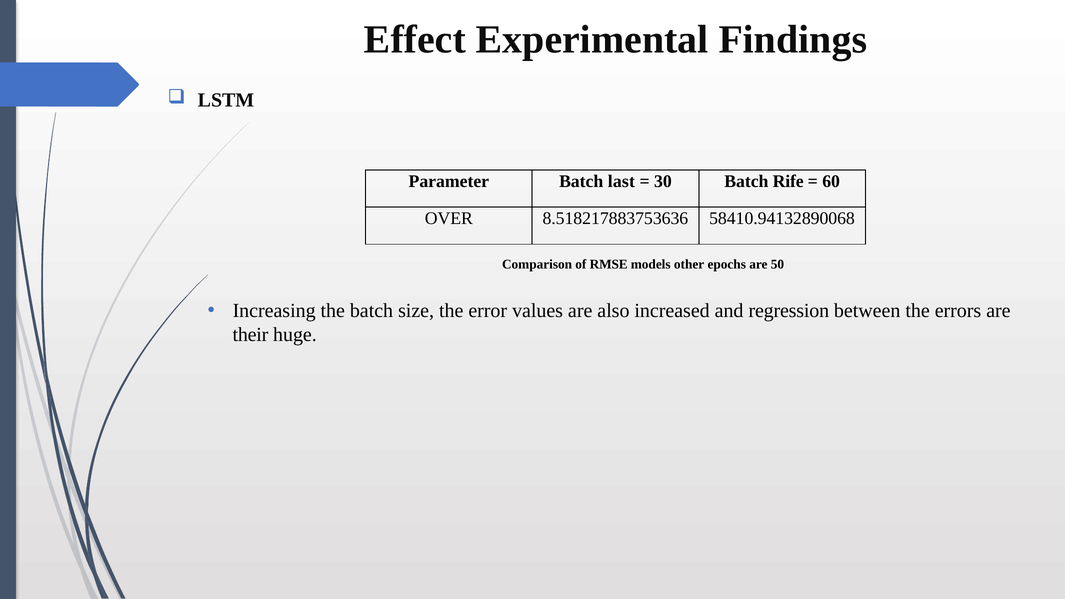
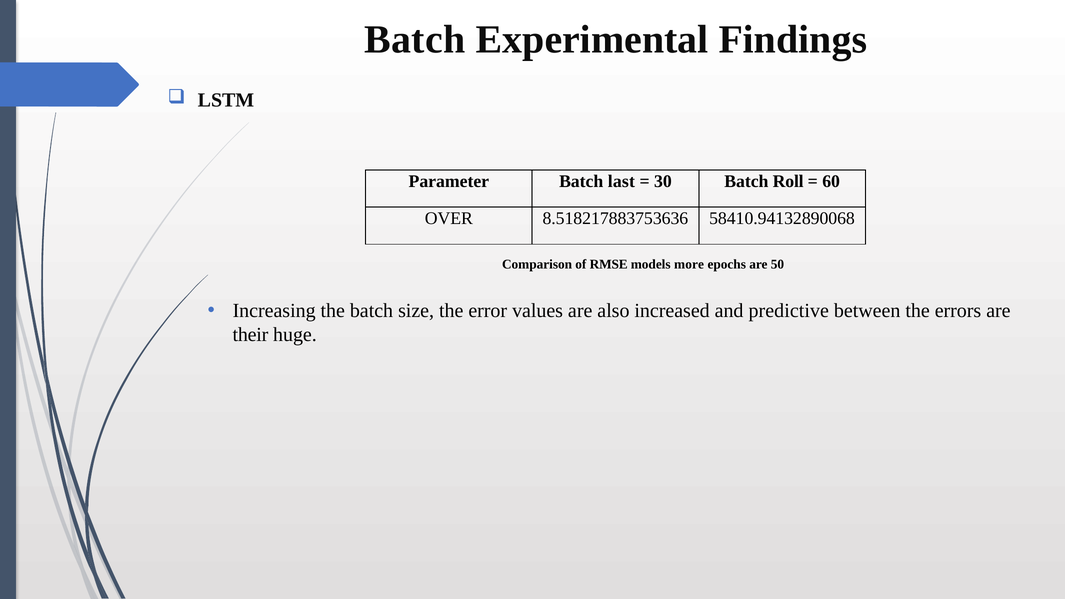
Effect: Effect -> Batch (415, 39)
Rife: Rife -> Roll (788, 181)
other: other -> more (689, 264)
regression: regression -> predictive (789, 311)
